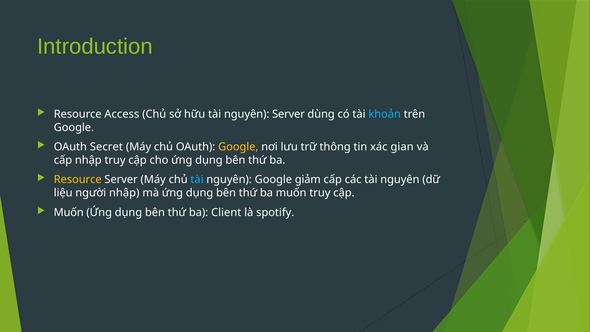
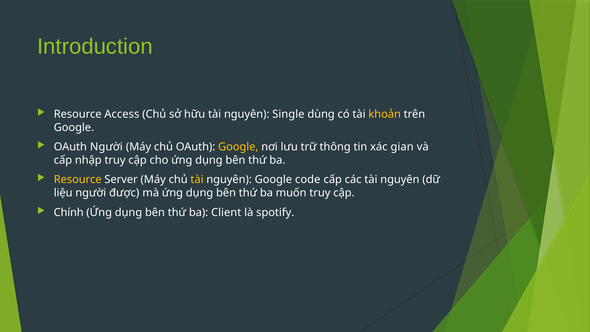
nguyên Server: Server -> Single (288, 114)
khoản colour: light blue -> yellow (385, 114)
OAuth Secret: Secret -> Người (106, 147)
tài colour: light blue -> yellow (197, 180)
giảm: giảm -> code (308, 180)
người nhập: nhập -> được (124, 193)
Muốn: Muốn -> Chính (69, 212)
